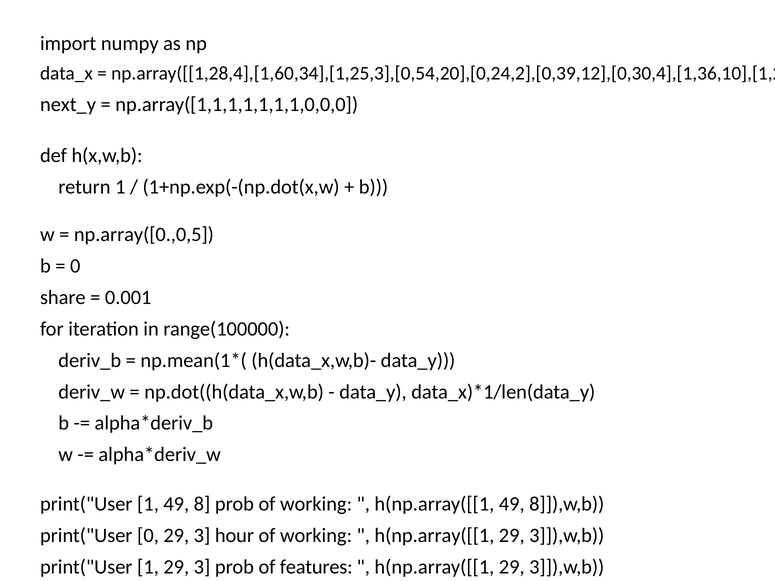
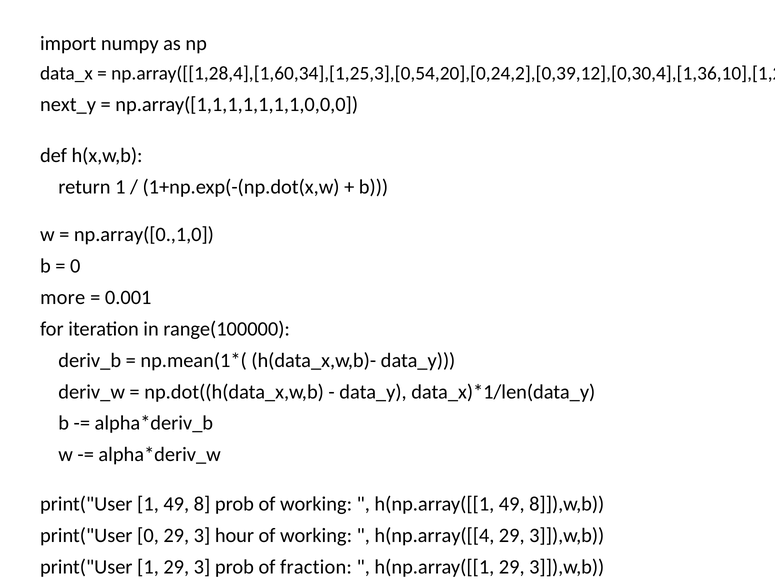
np.array([0.,0,5: np.array([0.,0,5 -> np.array([0.,1,0 (144, 235)
share: share -> more (63, 298)
h(np.array([[1: h(np.array([[1 -> h(np.array([[4 (434, 536)
features: features -> fraction (316, 567)
